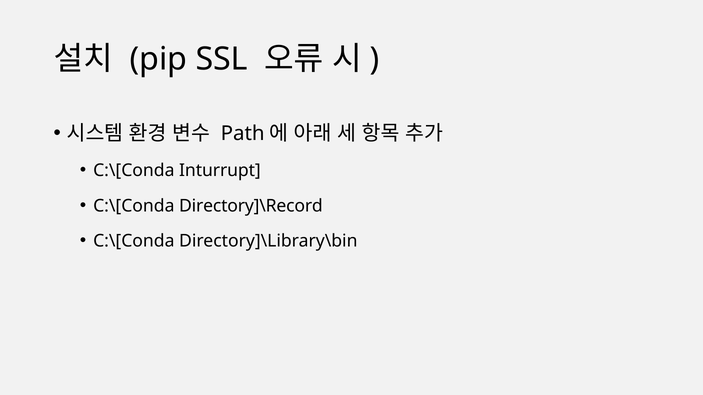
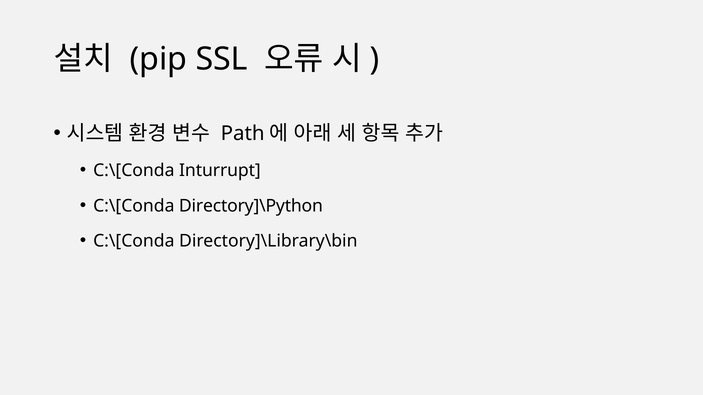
Directory]\Record: Directory]\Record -> Directory]\Python (251, 206)
